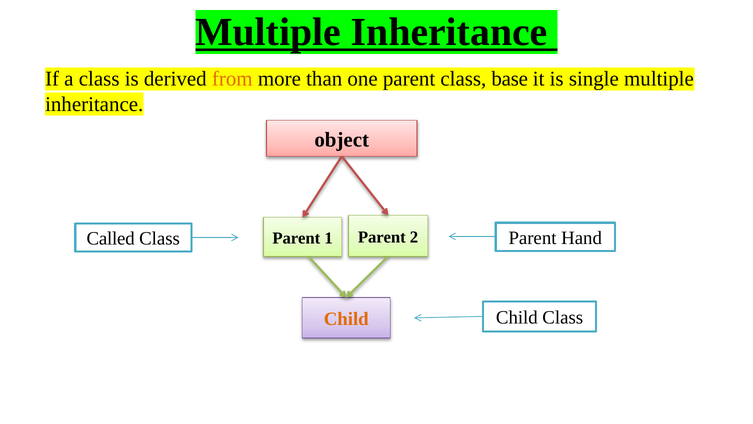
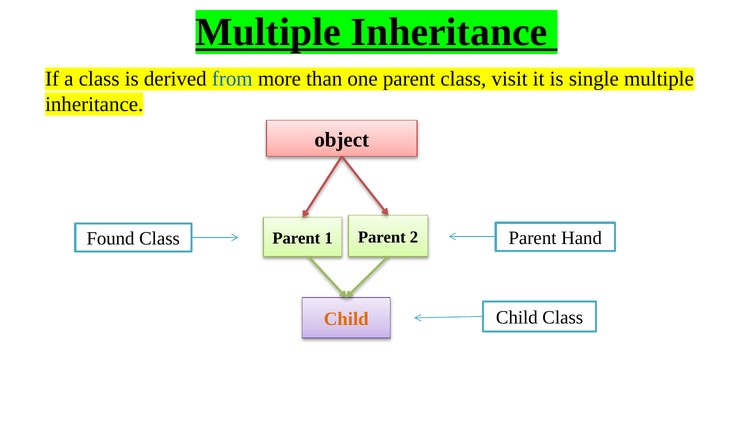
from colour: orange -> blue (232, 79)
base: base -> visit (510, 79)
Called: Called -> Found (111, 239)
